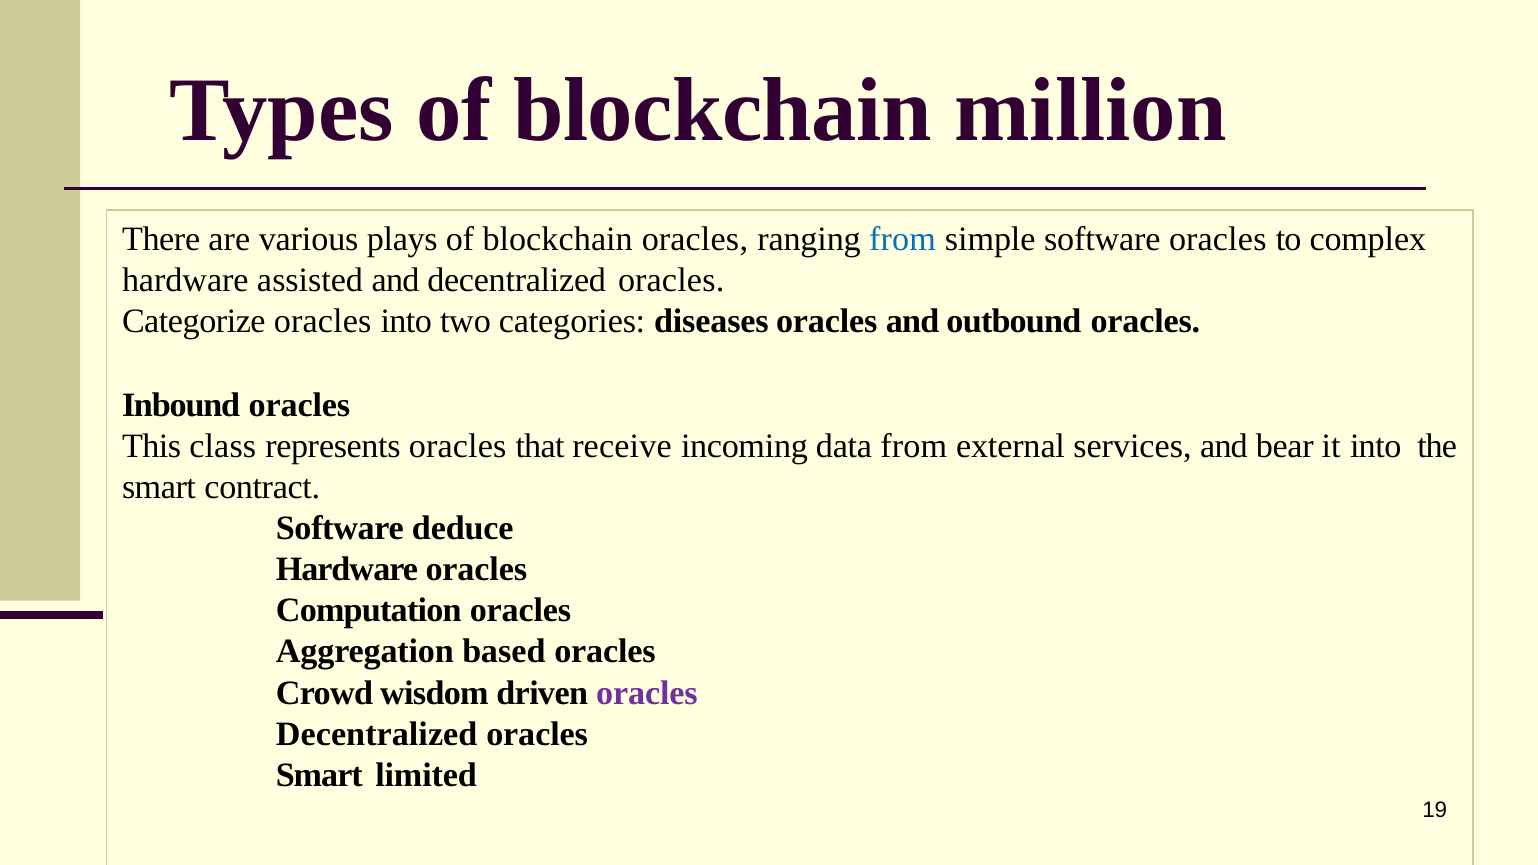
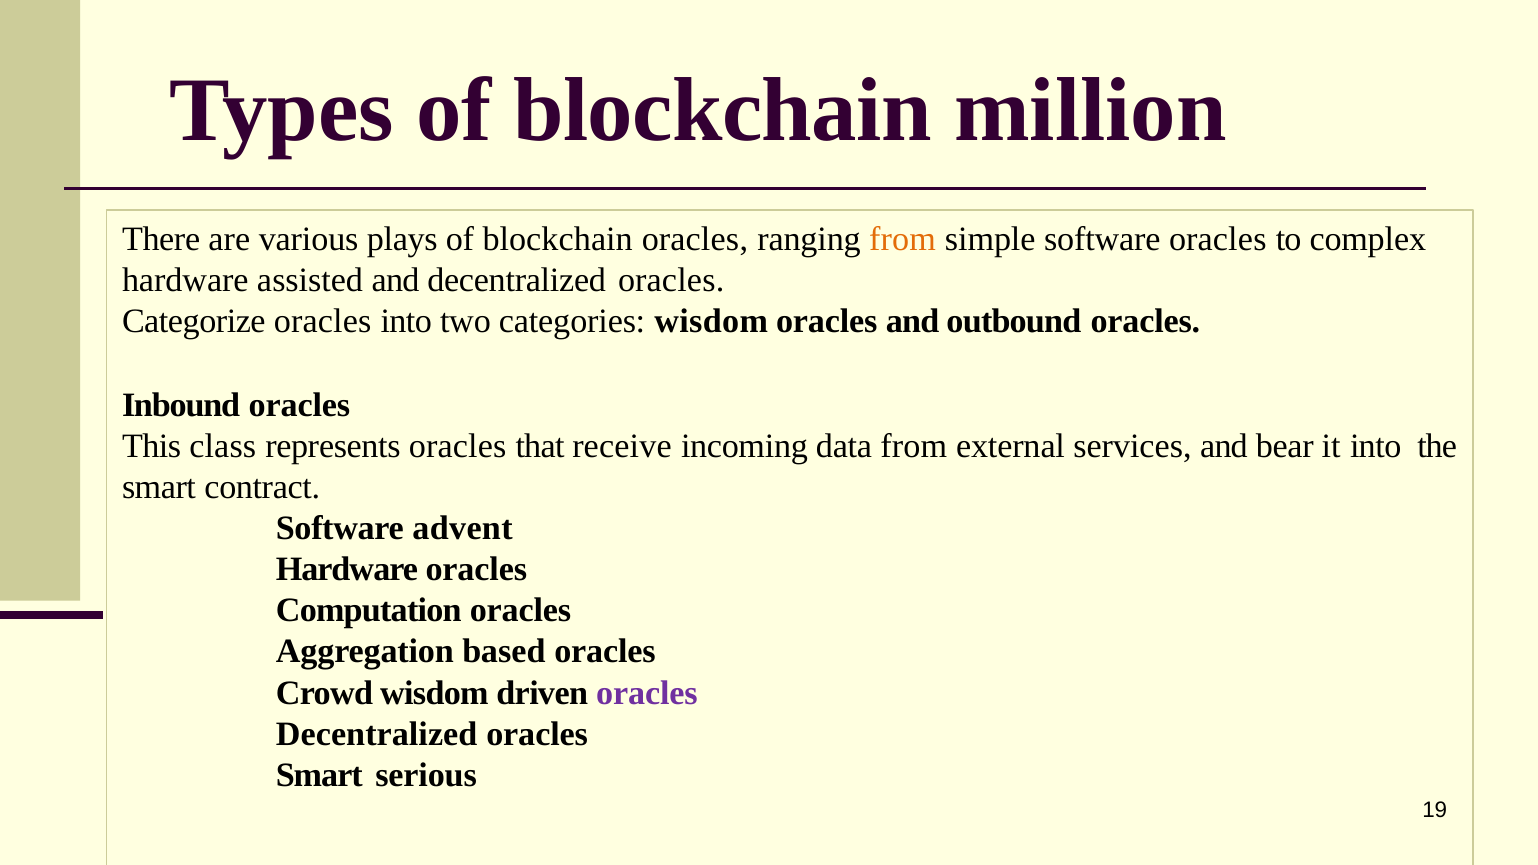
from colour: blue -> orange (903, 239)
categories diseases: diseases -> wisdom (711, 322)
deduce: deduce -> advent (463, 529)
limited: limited -> serious (426, 775)
